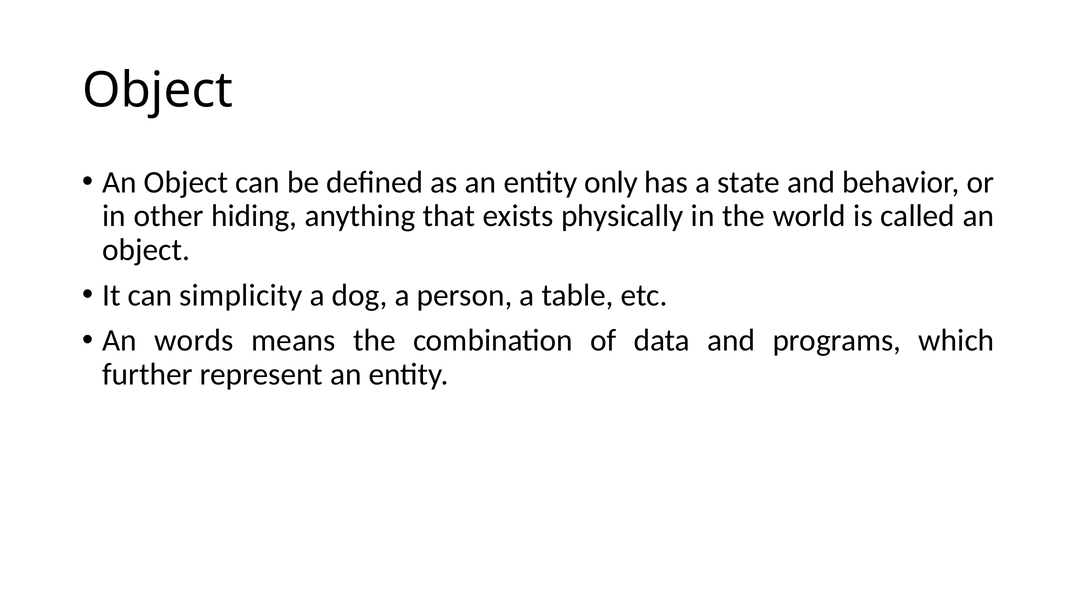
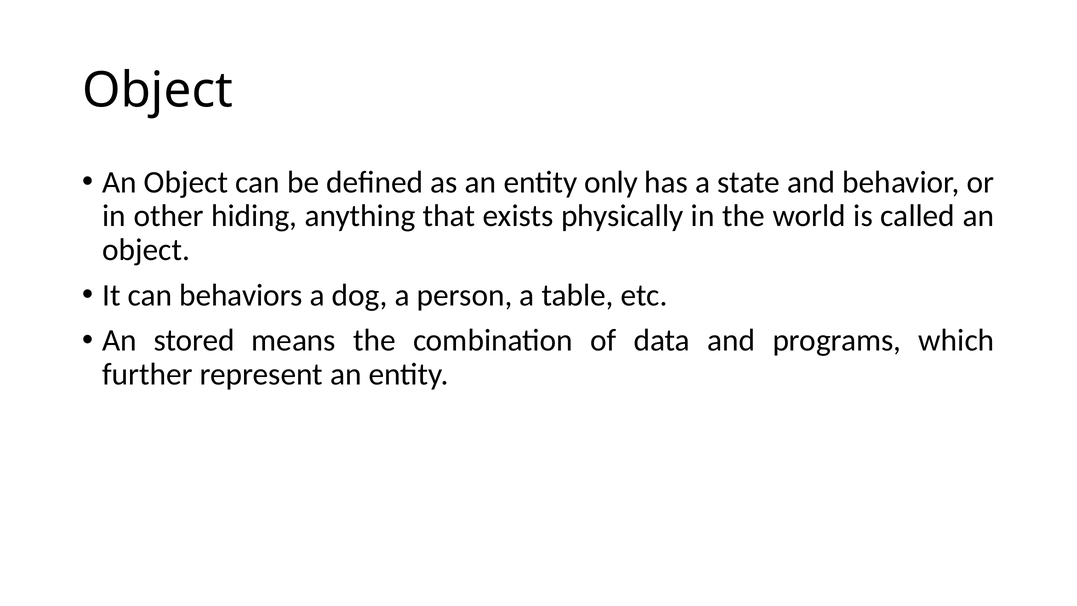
simplicity: simplicity -> behaviors (241, 295)
words: words -> stored (194, 340)
